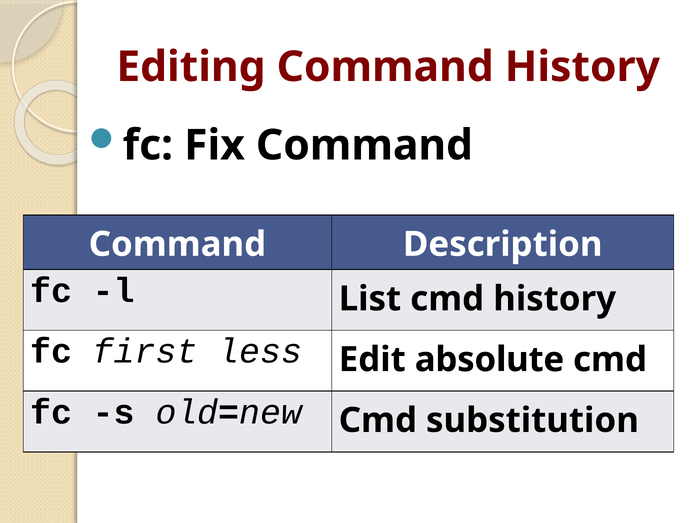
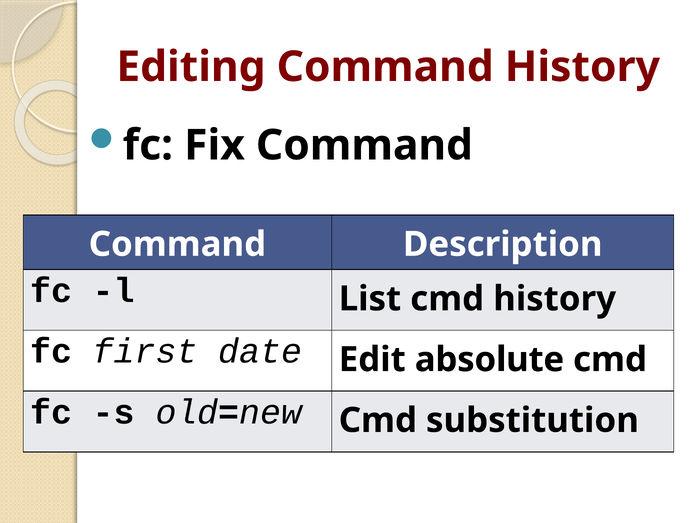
less: less -> date (260, 351)
